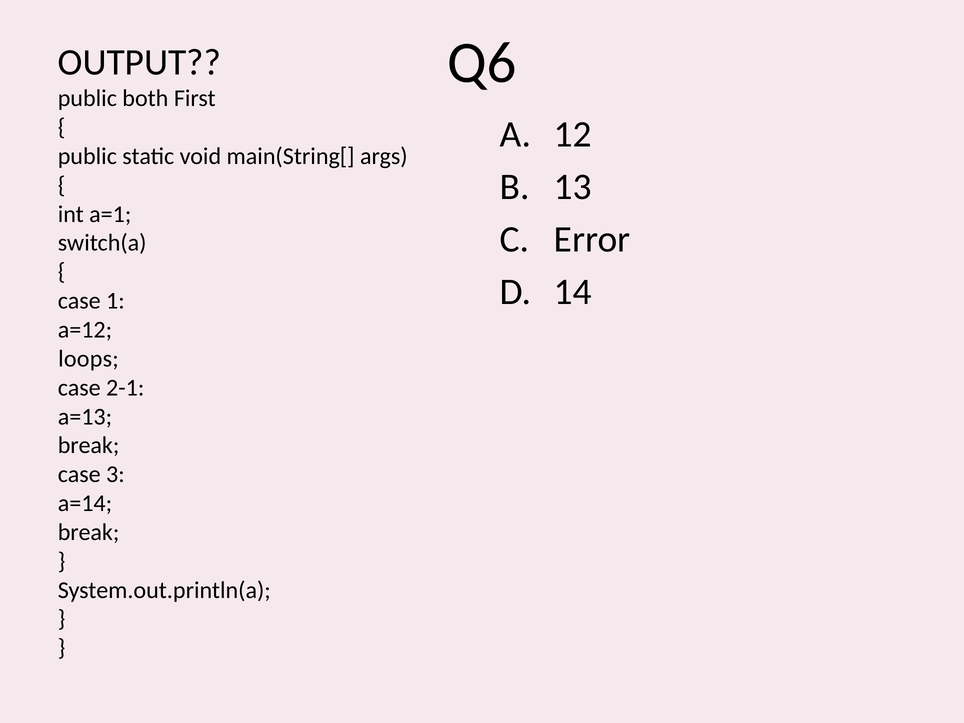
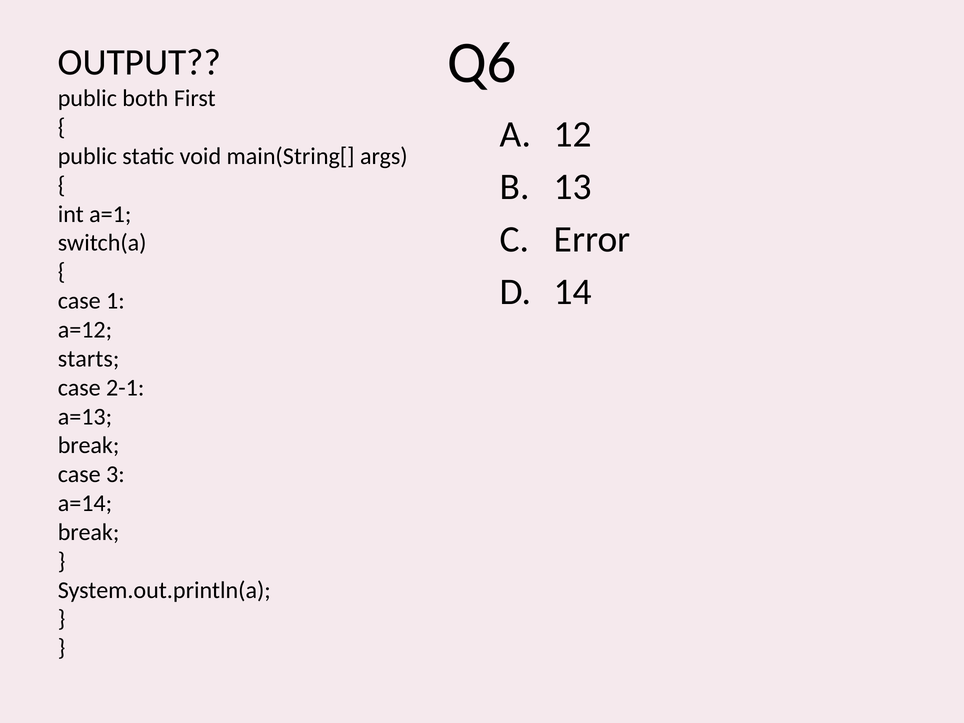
loops: loops -> starts (89, 359)
